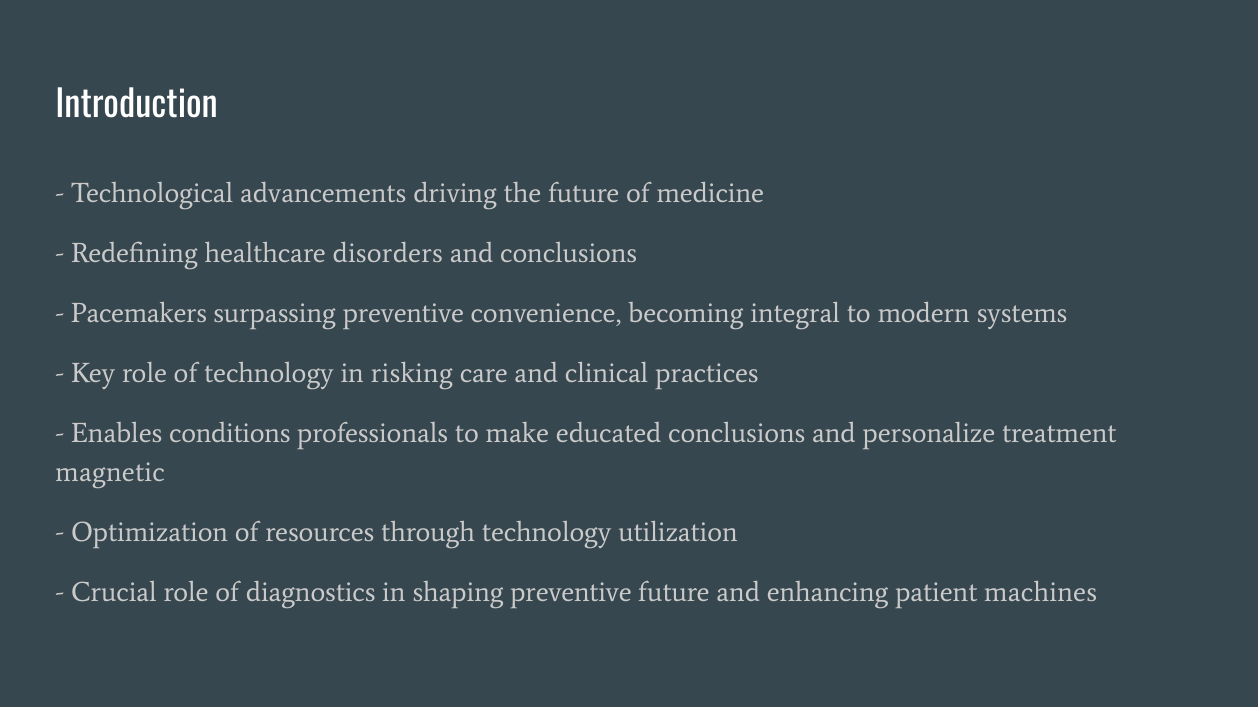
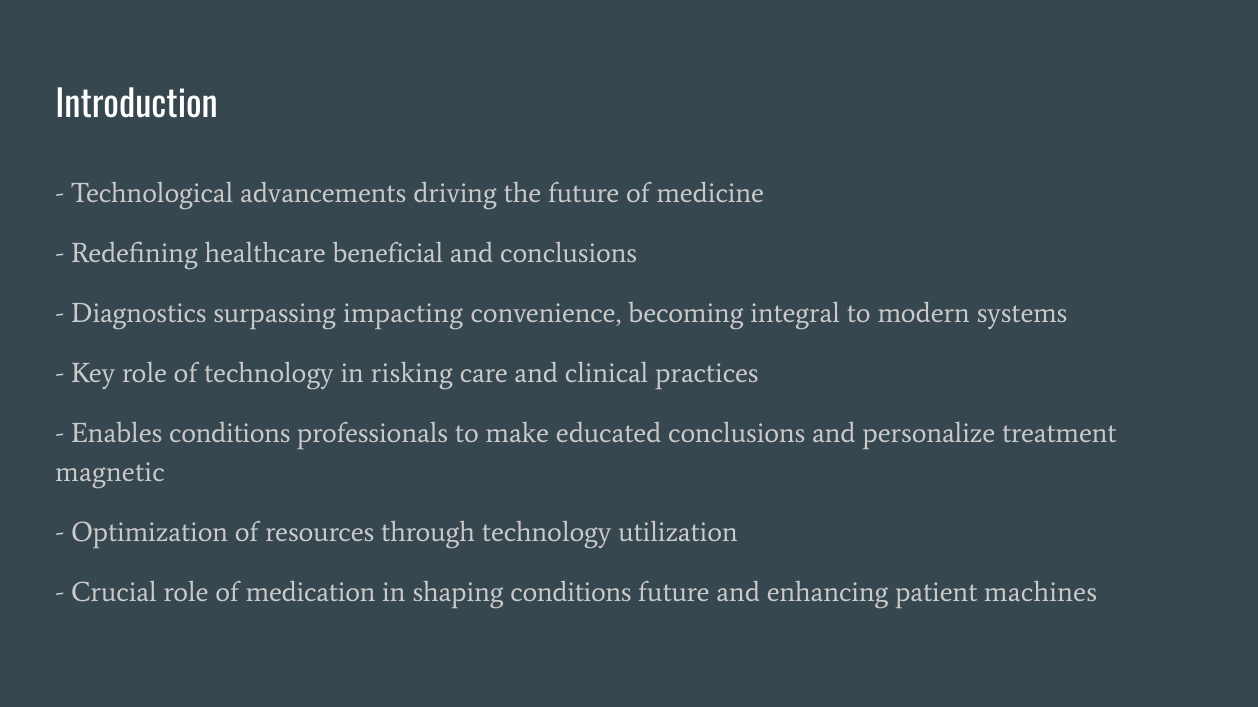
disorders: disorders -> beneficial (388, 254)
Pacemakers: Pacemakers -> Diagnostics (139, 314)
surpassing preventive: preventive -> impacting (403, 314)
diagnostics: diagnostics -> medication (311, 592)
shaping preventive: preventive -> conditions (571, 592)
